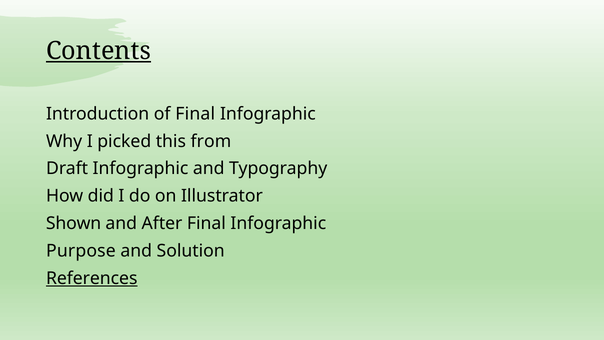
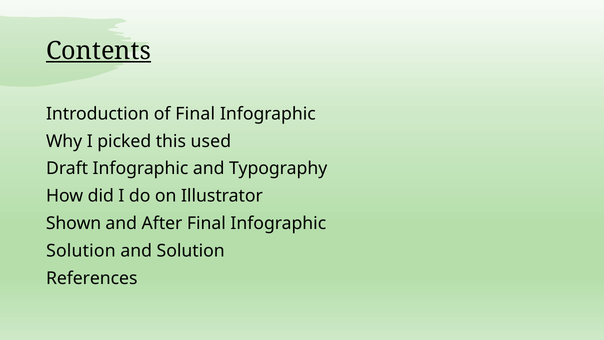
from: from -> used (211, 141)
Purpose: Purpose -> Solution (81, 251)
References underline: present -> none (92, 278)
